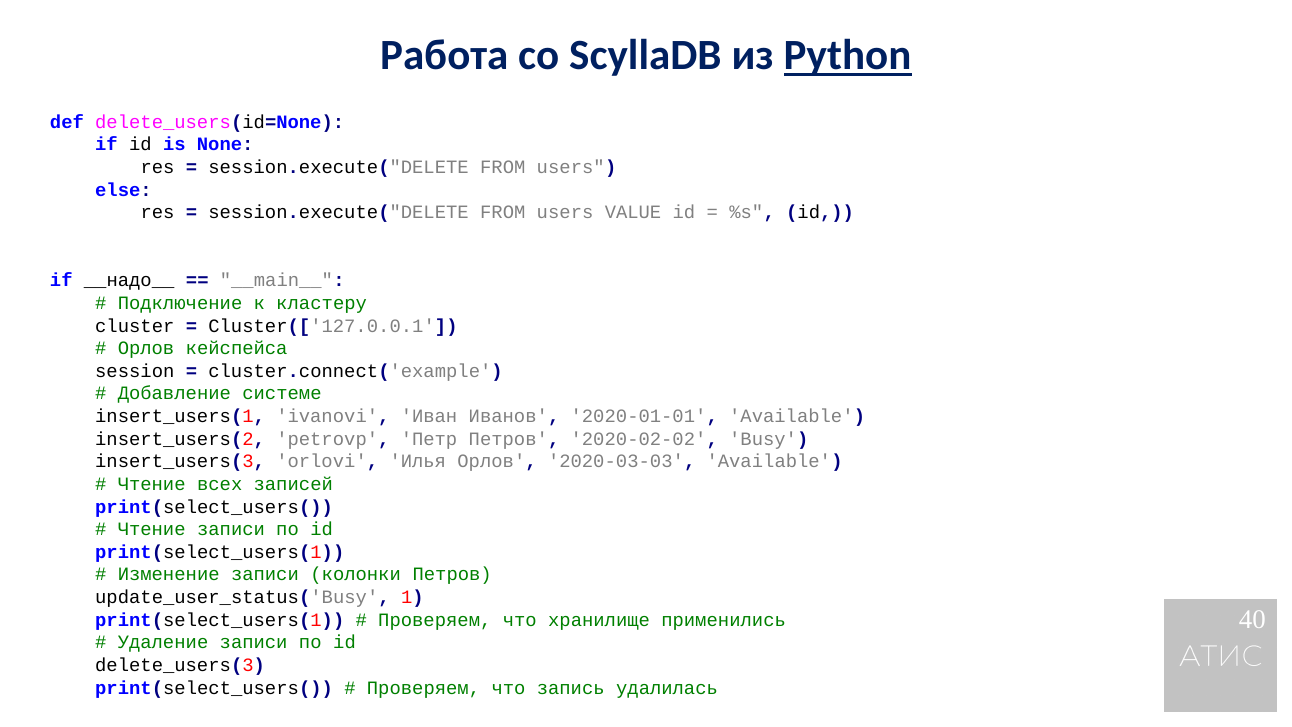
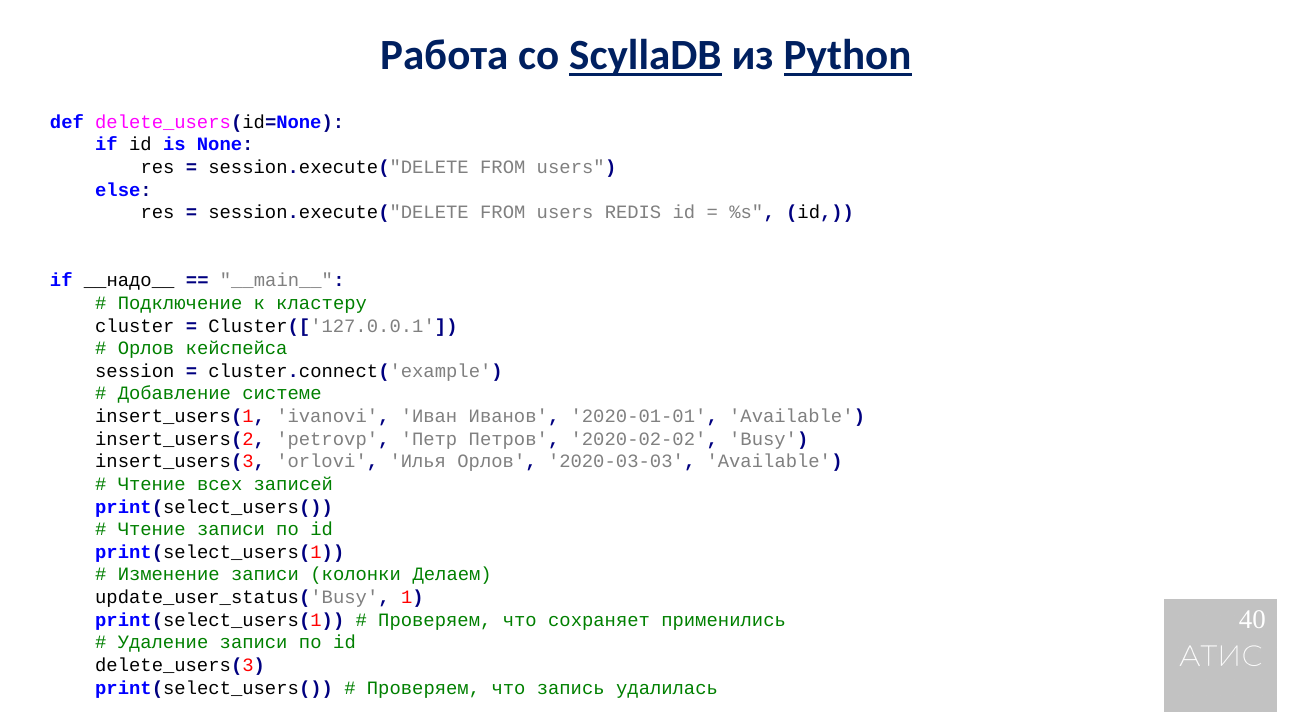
ScyllaDB underline: none -> present (645, 56)
VALUE: VALUE -> REDIS (633, 213)
колонки Петров: Петров -> Делаем (452, 575)
хранилище: хранилище -> сохраняет (599, 620)
